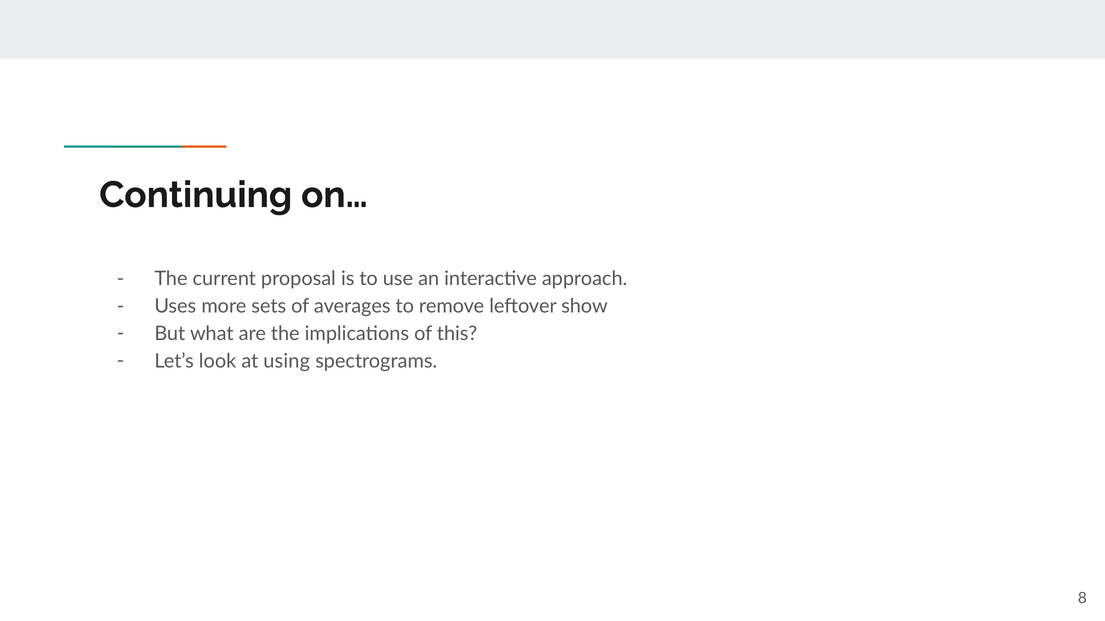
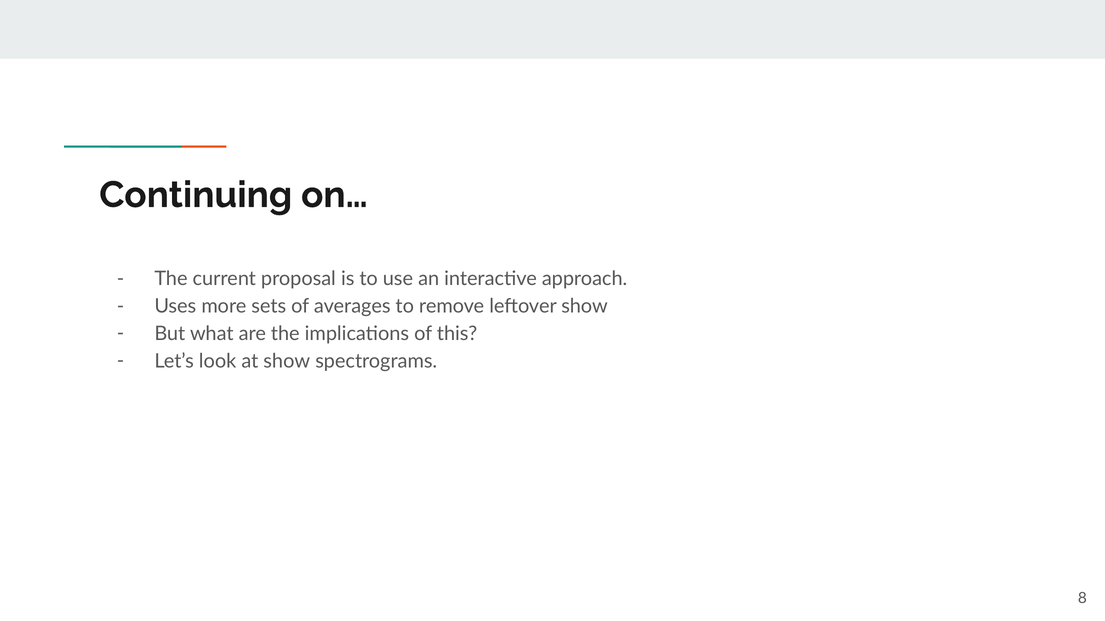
at using: using -> show (287, 361)
